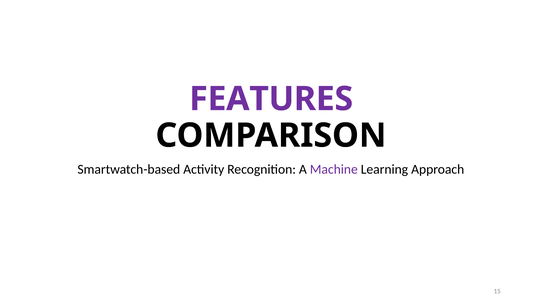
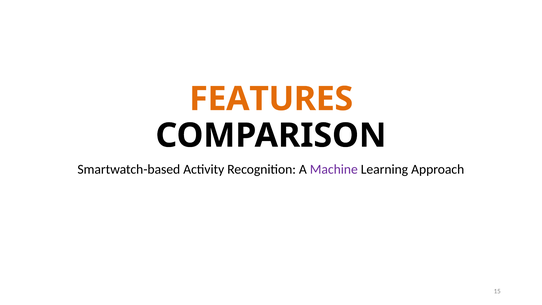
FEATURES colour: purple -> orange (271, 99)
